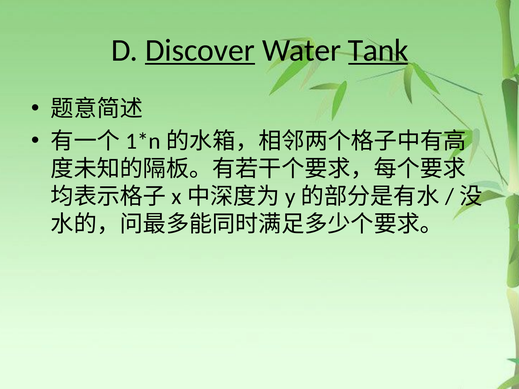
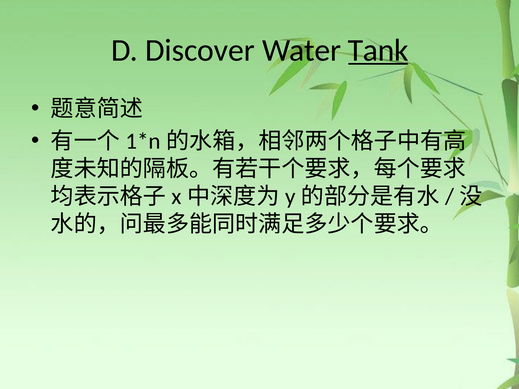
Discover underline: present -> none (200, 50)
